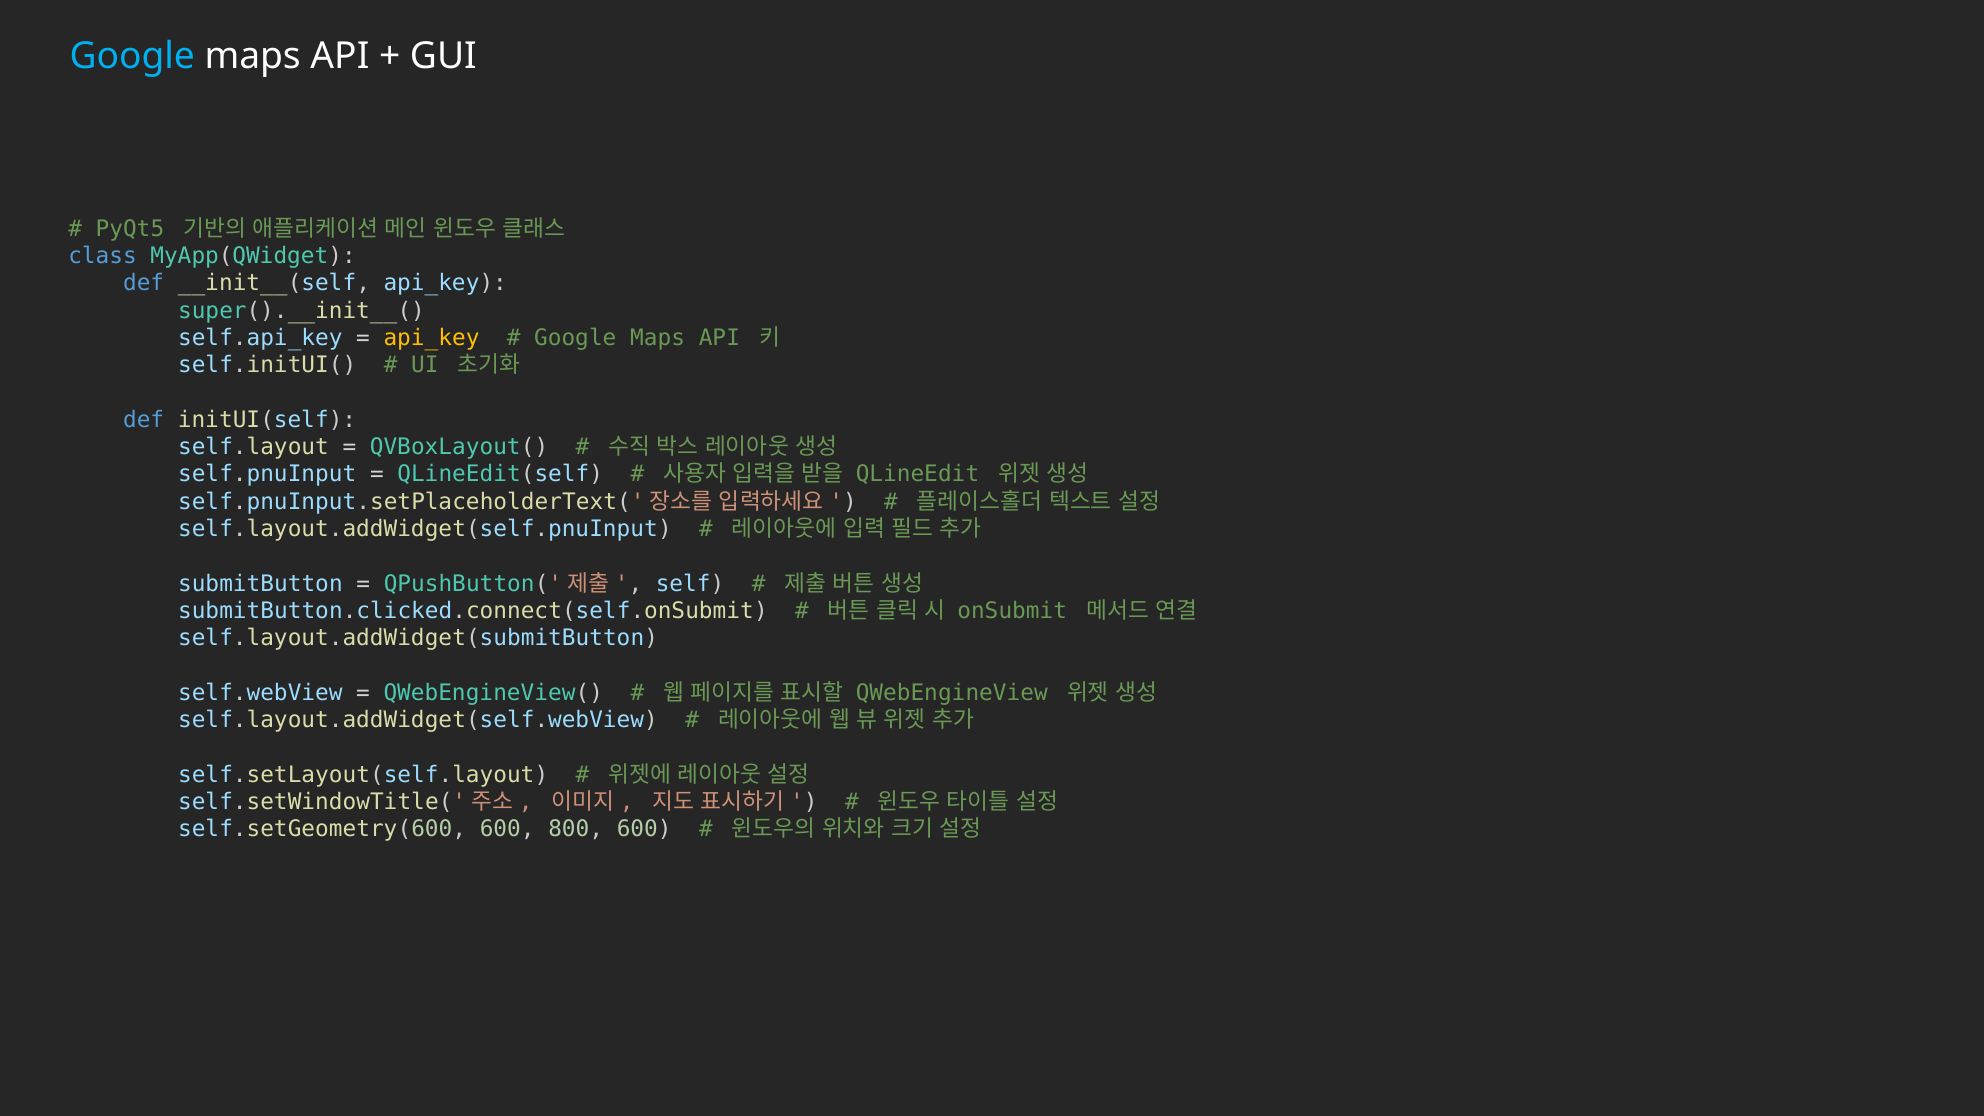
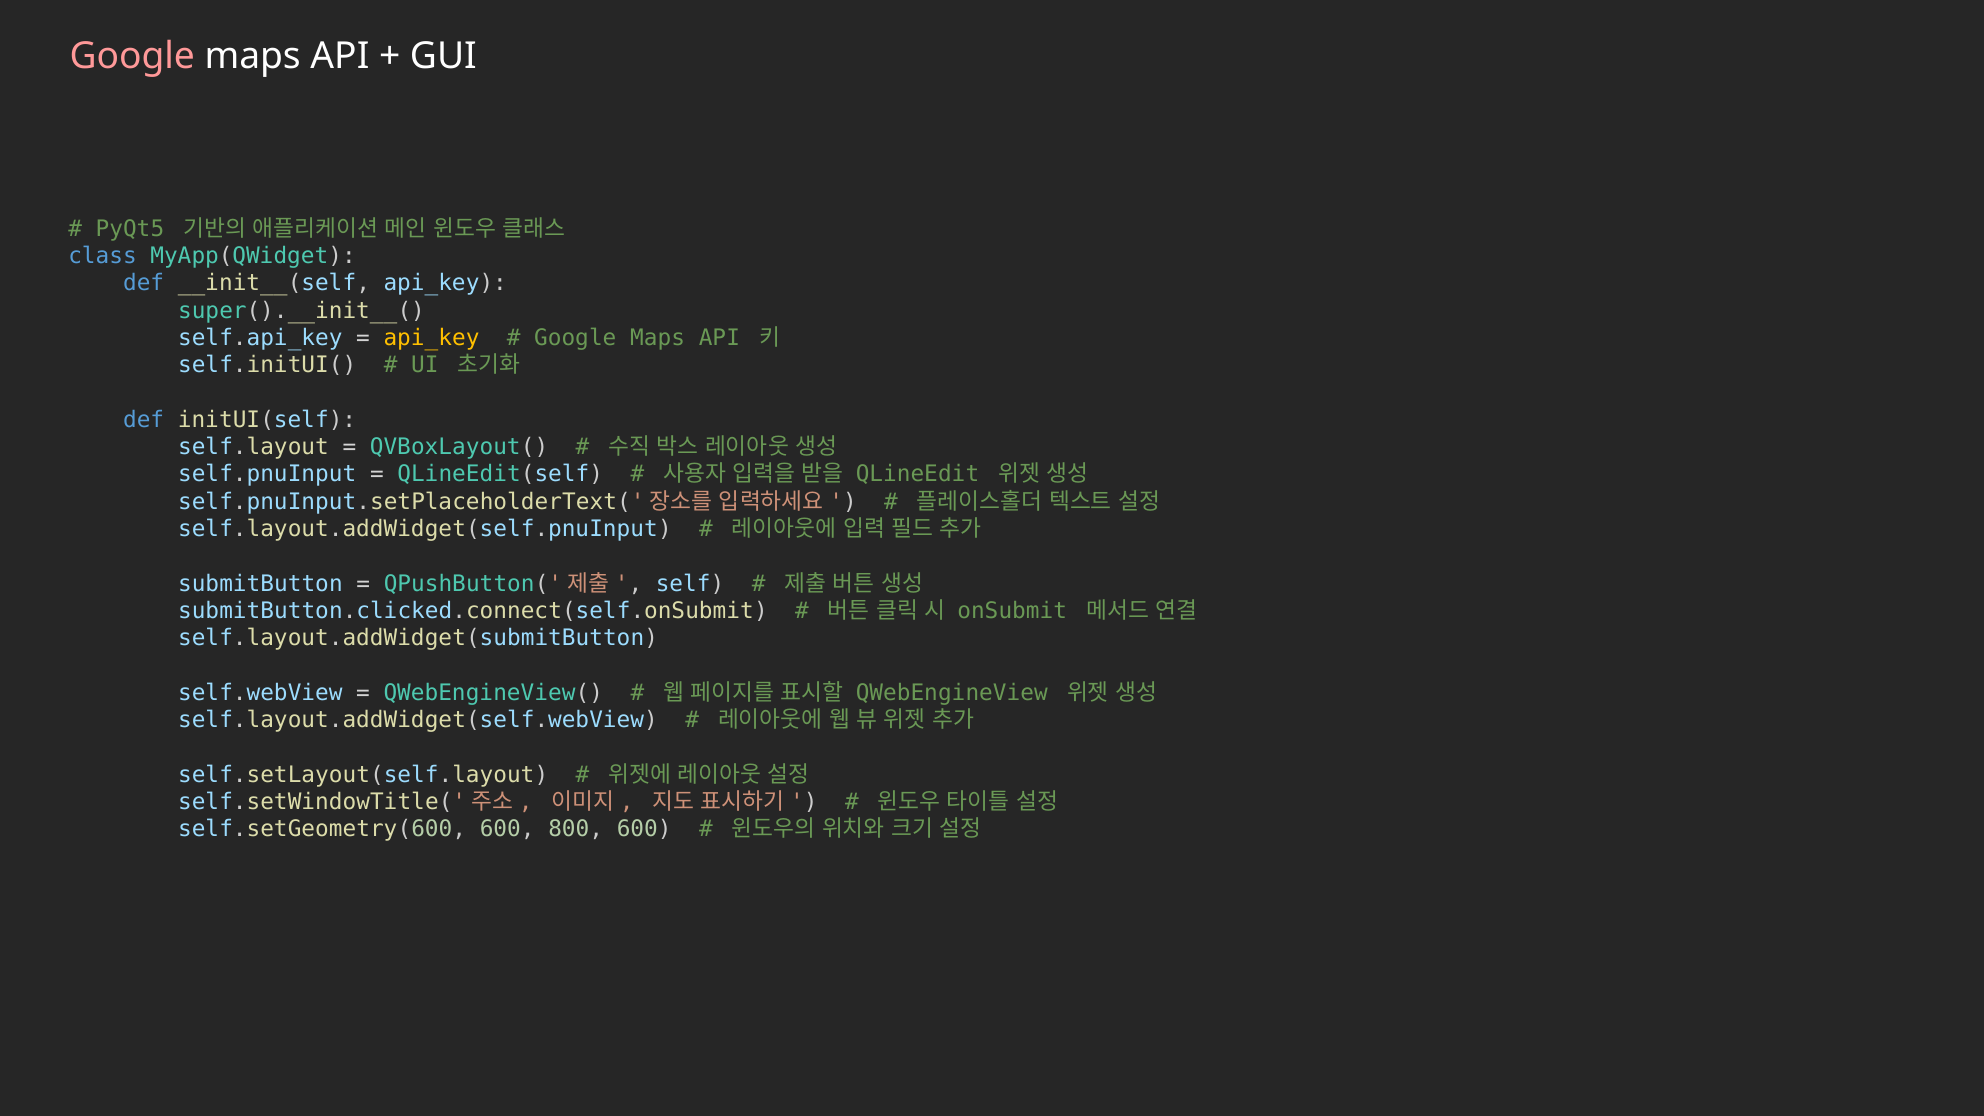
Google colour: light blue -> pink (132, 56)
